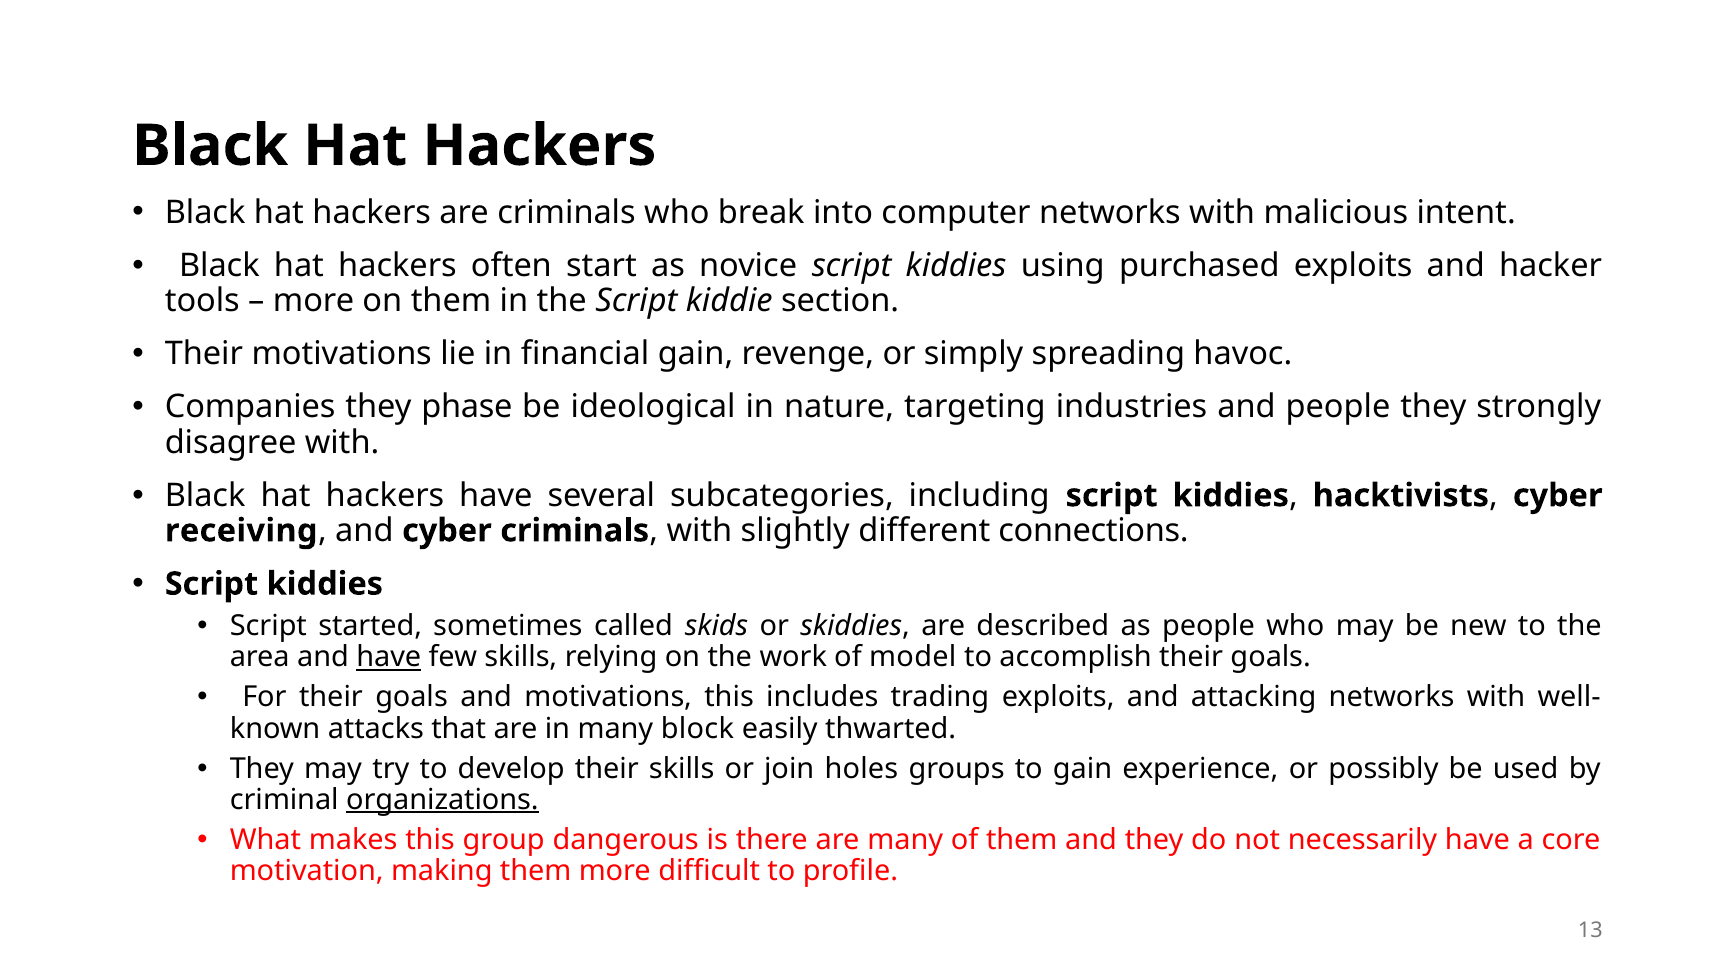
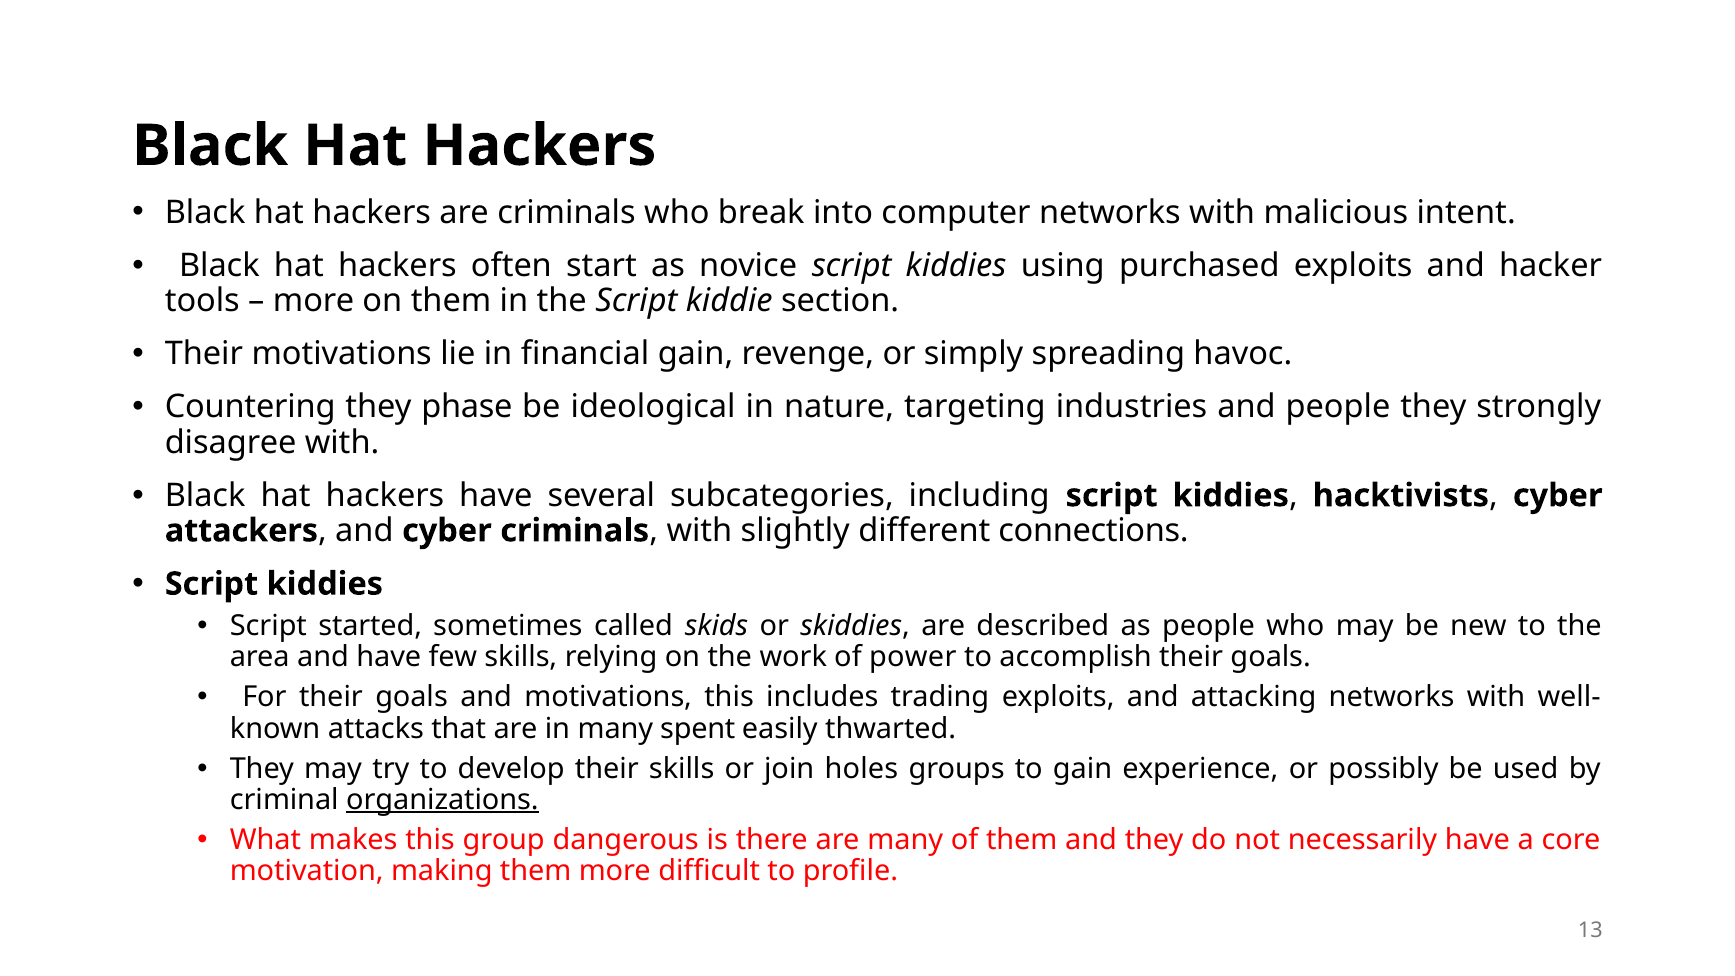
Companies: Companies -> Countering (250, 407)
receiving: receiving -> attackers (241, 531)
have underline: present -> none (389, 657)
model: model -> power (913, 657)
block: block -> spent (698, 729)
